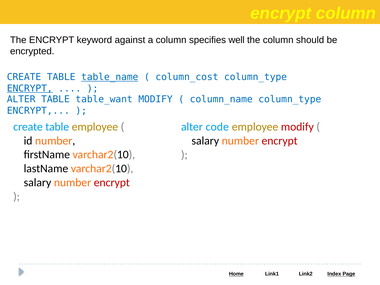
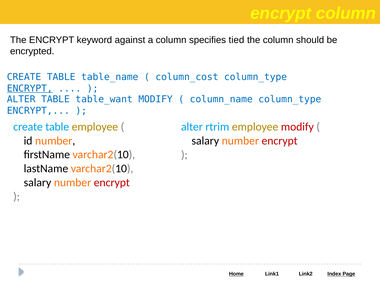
well: well -> tied (236, 40)
table_name underline: present -> none (110, 77)
code: code -> rtrim (217, 127)
